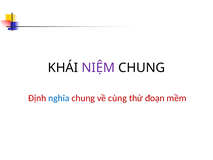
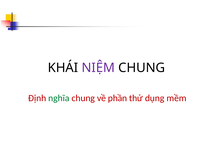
nghĩa colour: blue -> green (59, 98)
cùng: cùng -> phần (118, 98)
đoạn: đoạn -> dụng (155, 98)
